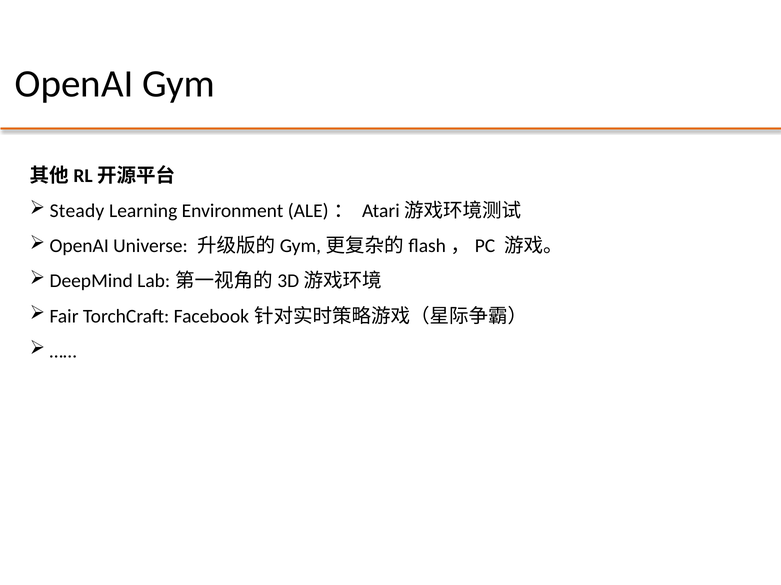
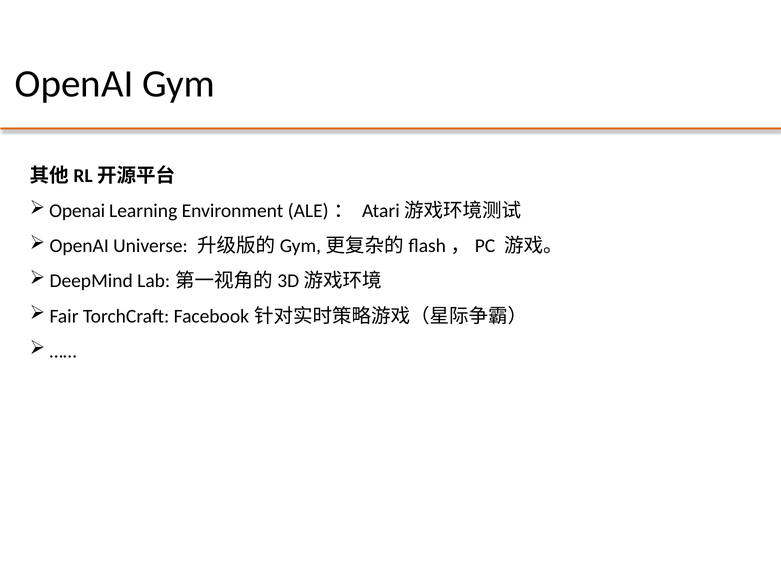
Steady: Steady -> Openai (77, 211)
